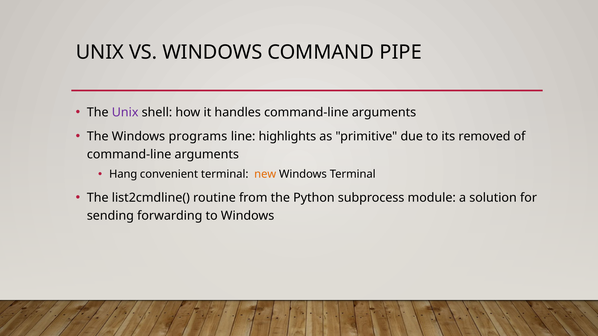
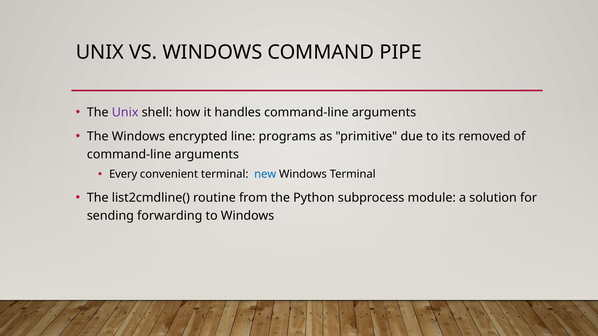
programs: programs -> encrypted (198, 137)
highlights: highlights -> programs (287, 137)
Hang: Hang -> Every (123, 174)
new colour: orange -> blue (265, 174)
